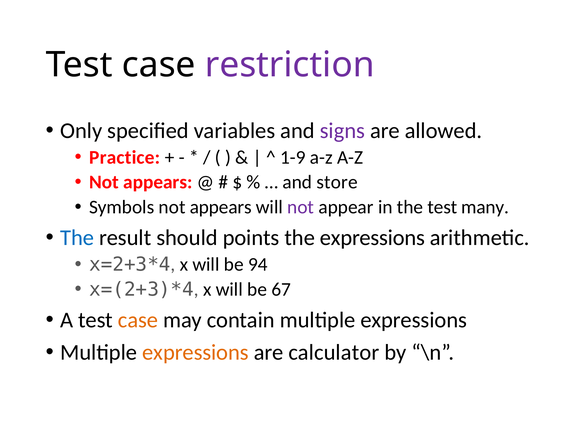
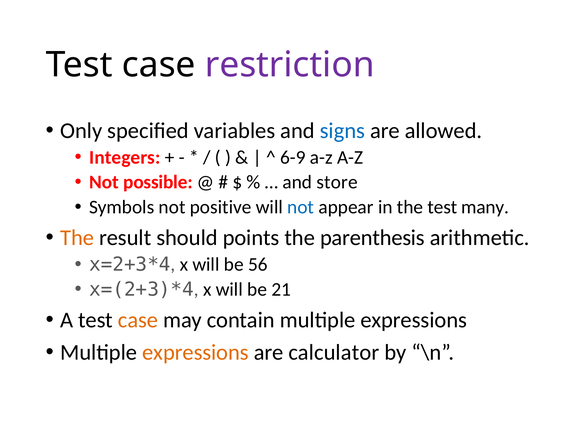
signs colour: purple -> blue (342, 131)
Practice: Practice -> Integers (125, 157)
1-9: 1-9 -> 6-9 (293, 157)
appears: appears -> possible (158, 182)
Symbols not appears: appears -> positive (221, 207)
not colour: purple -> blue (301, 207)
The colour: blue -> orange (77, 238)
the expressions: expressions -> parenthesis (372, 238)
94: 94 -> 56 (258, 264)
67: 67 -> 21 (281, 289)
